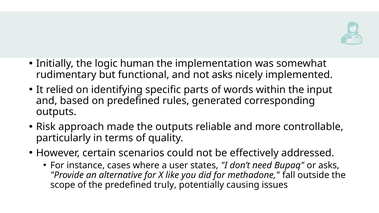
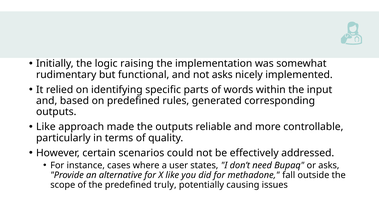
human: human -> raising (137, 64)
Risk: Risk -> Like (46, 127)
